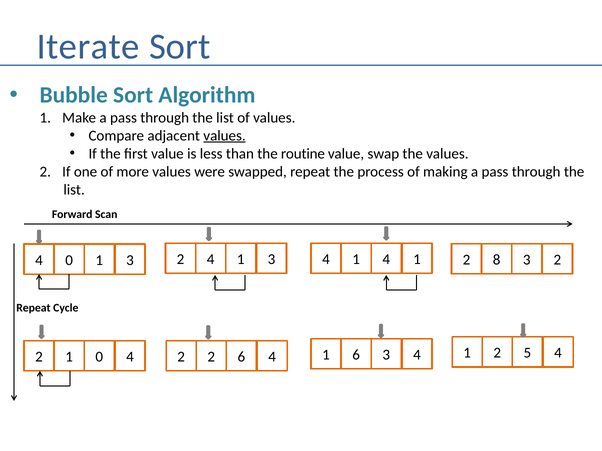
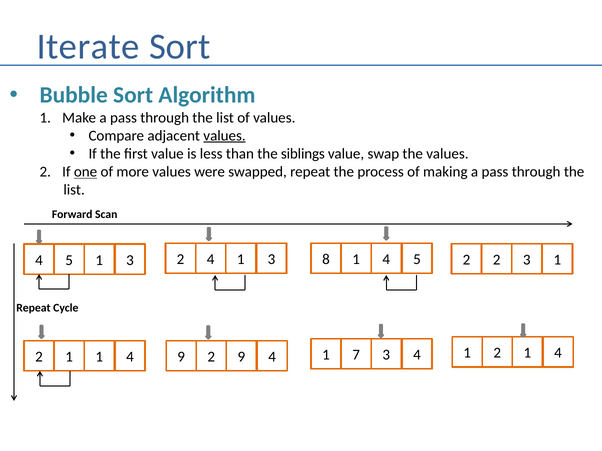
routine: routine -> siblings (303, 154)
one underline: none -> present (86, 172)
1 3 4: 4 -> 8 (326, 260)
1 4 1: 1 -> 5 (417, 260)
2 8: 8 -> 2 (497, 260)
3 2: 2 -> 1 (557, 260)
0: 0 -> 5 (69, 260)
1 6: 6 -> 7 (356, 355)
4 1 2 5: 5 -> 1 (527, 353)
1 0: 0 -> 1 (99, 357)
4 2: 2 -> 9 (181, 357)
2 6: 6 -> 9 (241, 357)
